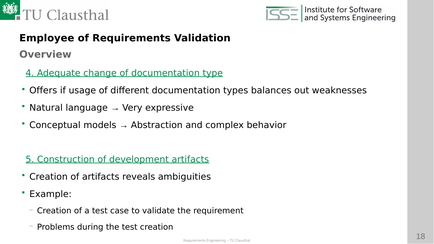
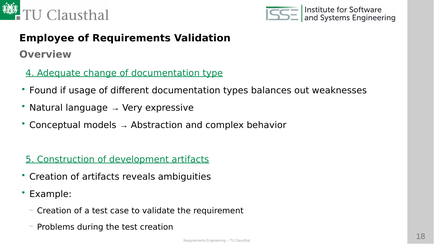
Offers: Offers -> Found (43, 91)
